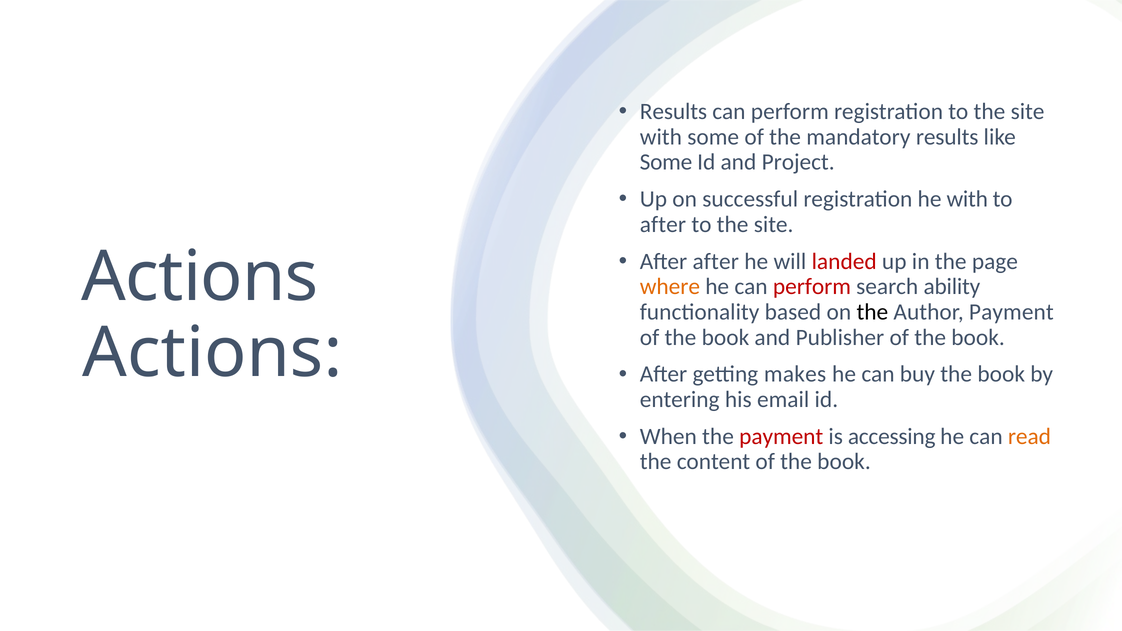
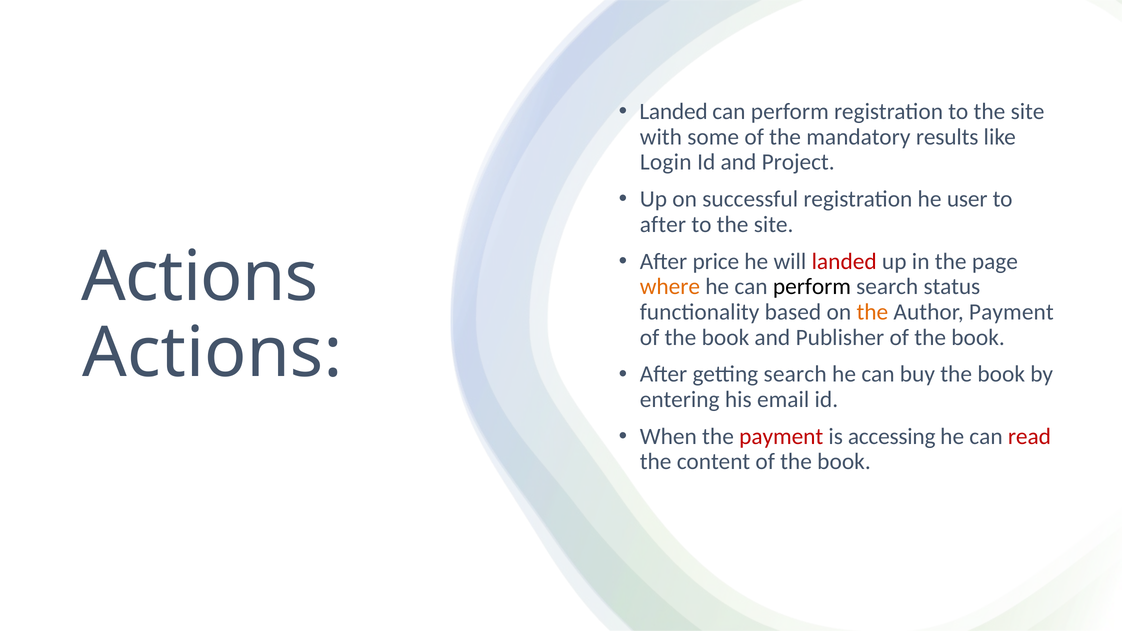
Results: Results -> Landed (674, 112)
Some: Some -> Login (666, 162)
he with: with -> user (967, 199)
After after: after -> price (716, 262)
perform colour: red -> black (812, 287)
ability: ability -> status (952, 287)
the colour: black -> orange (872, 312)
getting makes: makes -> search (795, 374)
read colour: orange -> red (1029, 437)
